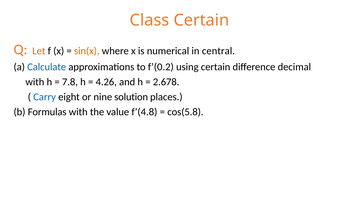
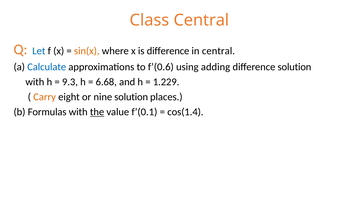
Class Certain: Certain -> Central (201, 20)
Let colour: orange -> blue (39, 51)
is numerical: numerical -> difference (168, 51)
f’(0.2: f’(0.2 -> f’(0.6 (161, 67)
using certain: certain -> adding (216, 67)
difference decimal: decimal -> solution (294, 67)
7.8: 7.8 -> 9.3 (70, 82)
4.26: 4.26 -> 6.68 (106, 82)
2.678: 2.678 -> 1.229 (166, 82)
Carry colour: blue -> orange (45, 97)
the underline: none -> present (97, 112)
f’(4.8: f’(4.8 -> f’(0.1 (144, 112)
cos(5.8: cos(5.8 -> cos(1.4 (185, 112)
